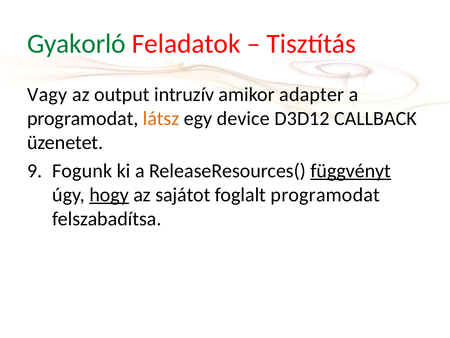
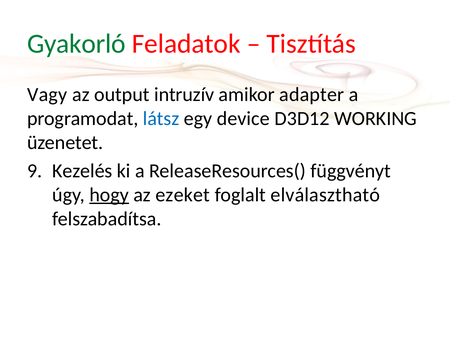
látsz colour: orange -> blue (161, 118)
CALLBACK: CALLBACK -> WORKING (376, 118)
Fogunk: Fogunk -> Kezelés (82, 170)
függvényt underline: present -> none (351, 170)
sajátot: sajátot -> ezeket (183, 195)
foglalt programodat: programodat -> elválasztható (325, 195)
